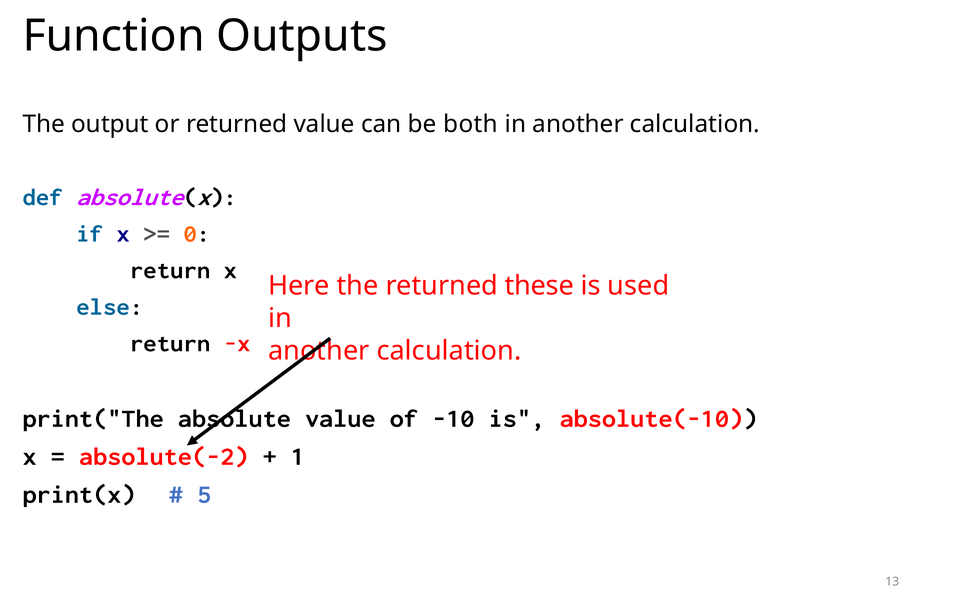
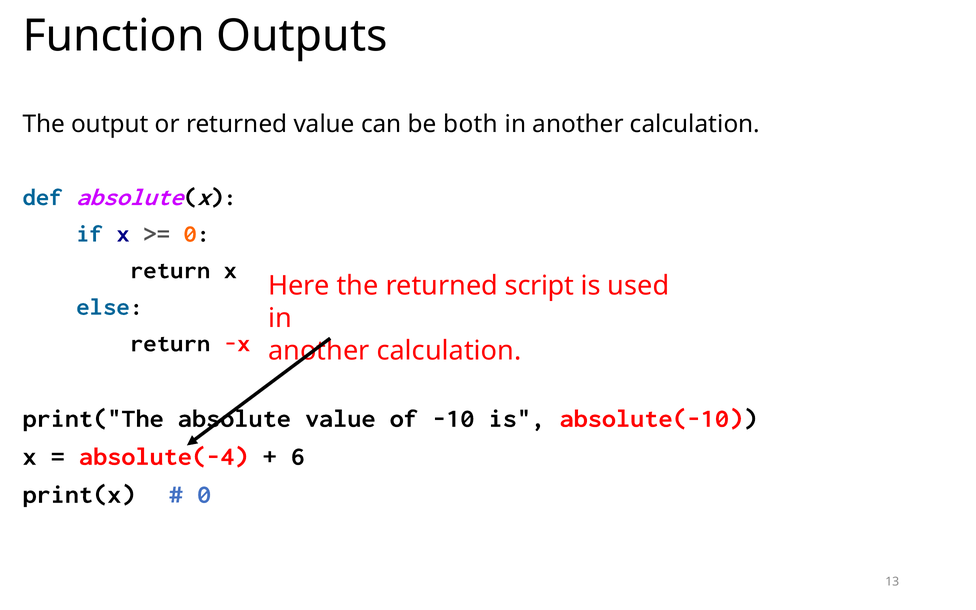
these: these -> script (539, 286)
absolute(-2: absolute(-2 -> absolute(-4 (164, 456)
1: 1 -> 6 (298, 456)
5: 5 -> 0 (204, 494)
